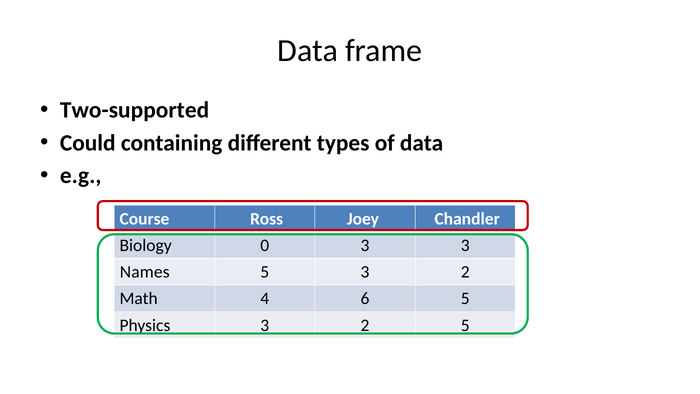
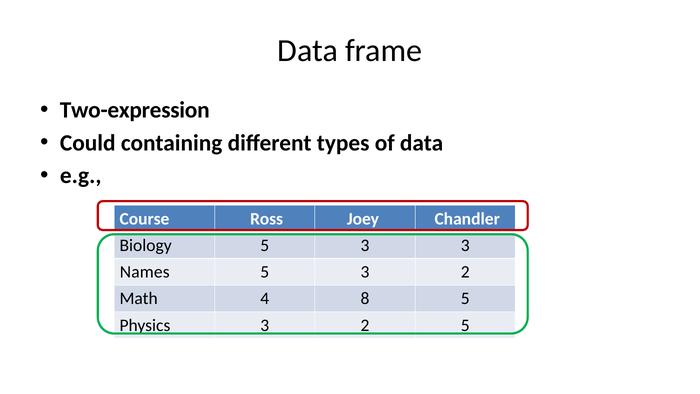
Two-supported: Two-supported -> Two-expression (135, 110)
Biology 0: 0 -> 5 (265, 245)
6: 6 -> 8 (365, 298)
